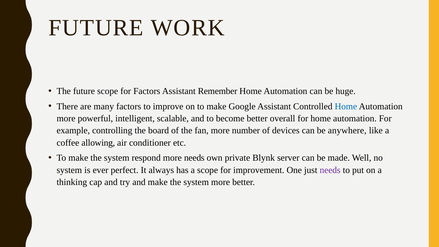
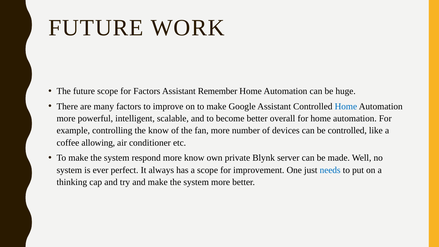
the board: board -> know (158, 131)
be anywhere: anywhere -> controlled (347, 131)
more needs: needs -> know (194, 158)
needs colour: purple -> blue (330, 170)
